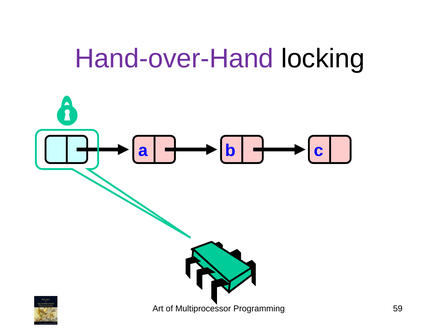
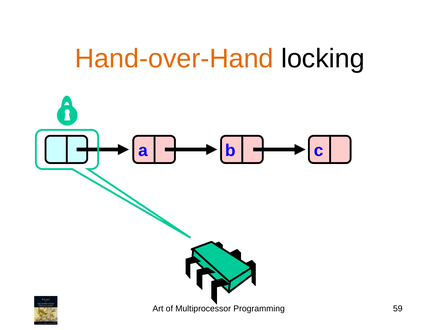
Hand-over-Hand colour: purple -> orange (174, 59)
